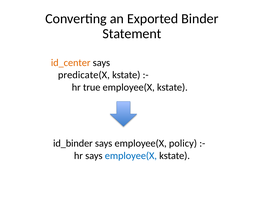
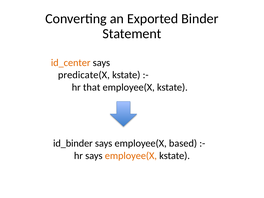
true: true -> that (92, 87)
policy: policy -> based (183, 143)
employee(X colour: blue -> orange (131, 156)
